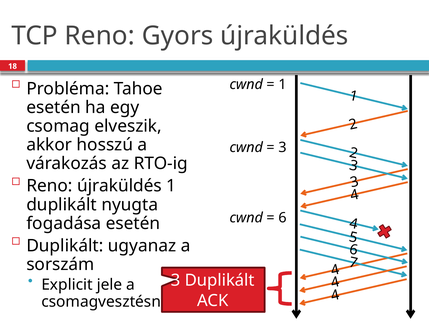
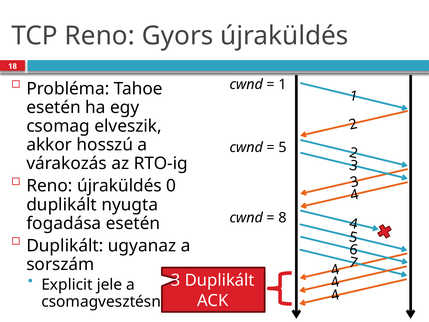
3: 3 -> 5 (283, 147)
újraküldés 1: 1 -> 0 (171, 186)
6: 6 -> 8 (283, 218)
